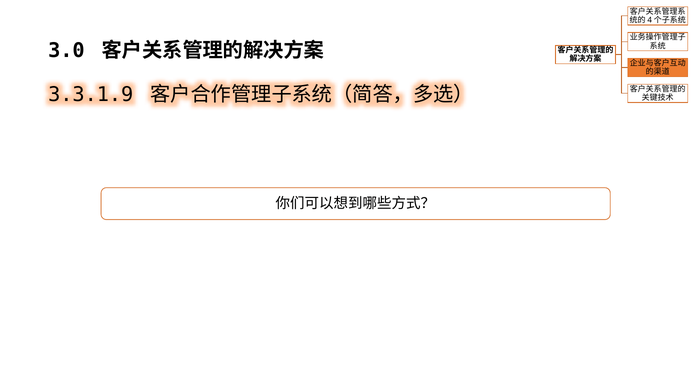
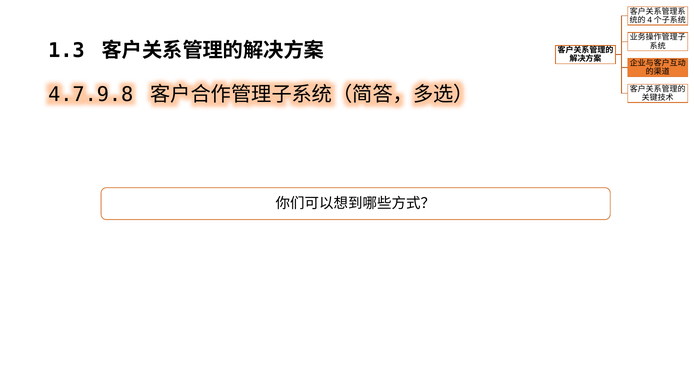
3.0: 3.0 -> 1.3 (66, 51)
3.3.1.9: 3.3.1.9 -> 4.7.9.8 (91, 94)
